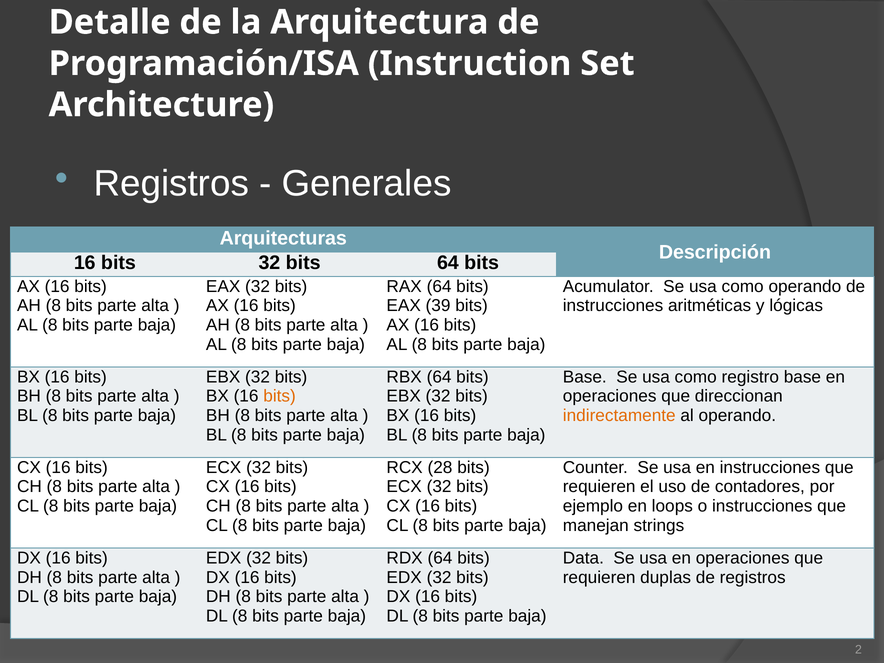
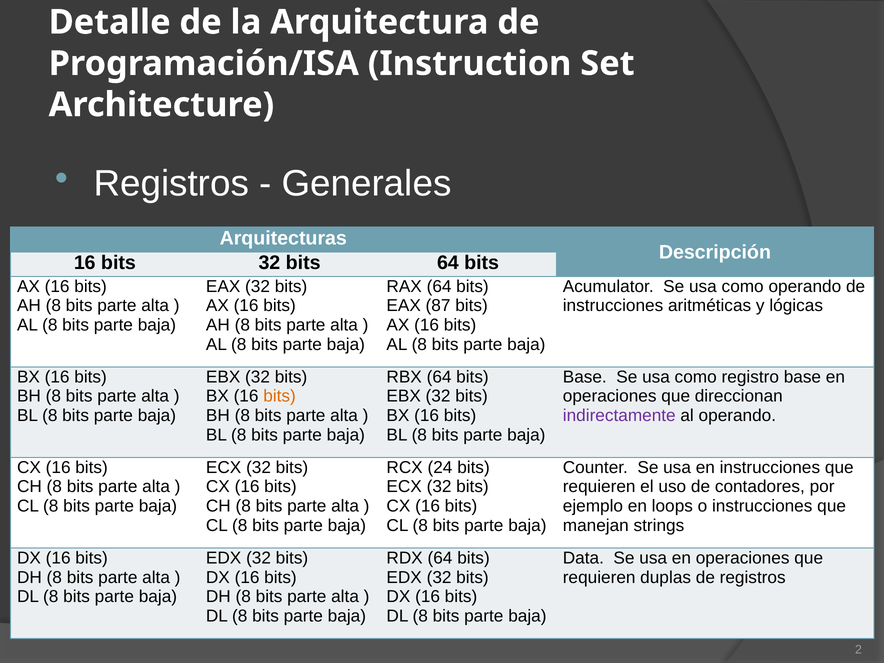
39: 39 -> 87 (438, 306)
indirectamente colour: orange -> purple (619, 416)
28: 28 -> 24 (440, 468)
